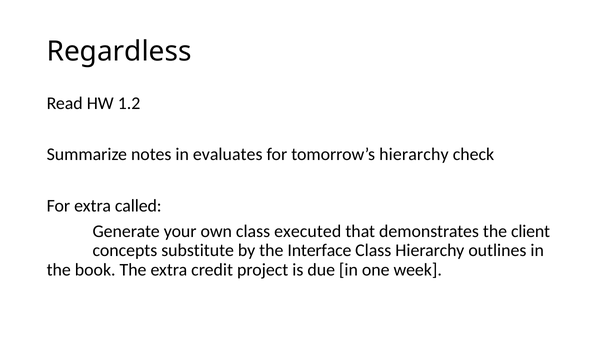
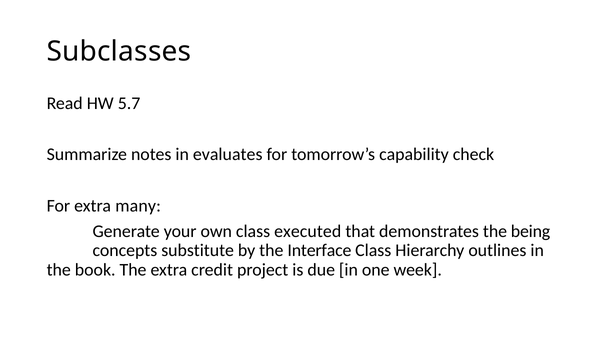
Regardless: Regardless -> Subclasses (119, 51)
1.2: 1.2 -> 5.7 (129, 103)
tomorrow’s hierarchy: hierarchy -> capability (414, 155)
called: called -> many (138, 206)
client: client -> being (531, 232)
